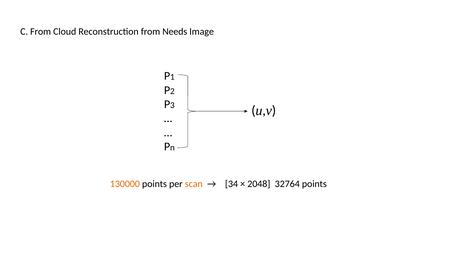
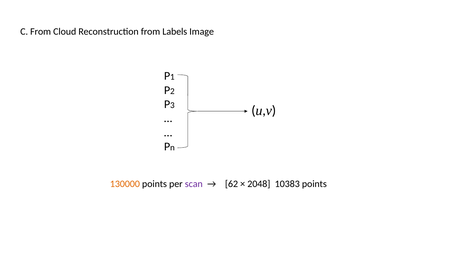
Needs: Needs -> Labels (175, 32)
scan colour: orange -> purple (194, 184)
34: 34 -> 62 (232, 184)
32764: 32764 -> 10383 (287, 184)
